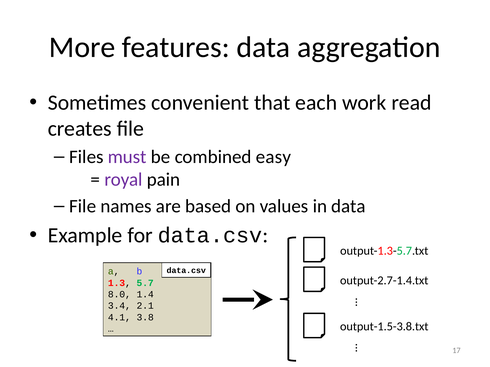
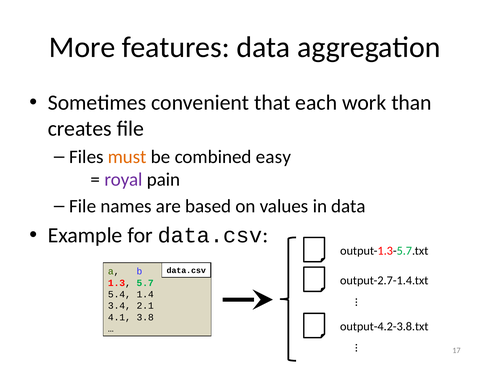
read: read -> than (412, 103)
must colour: purple -> orange (127, 157)
8.0: 8.0 -> 5.4 (119, 295)
output-1.5-3.8.txt: output-1.5-3.8.txt -> output-4.2-3.8.txt (384, 327)
